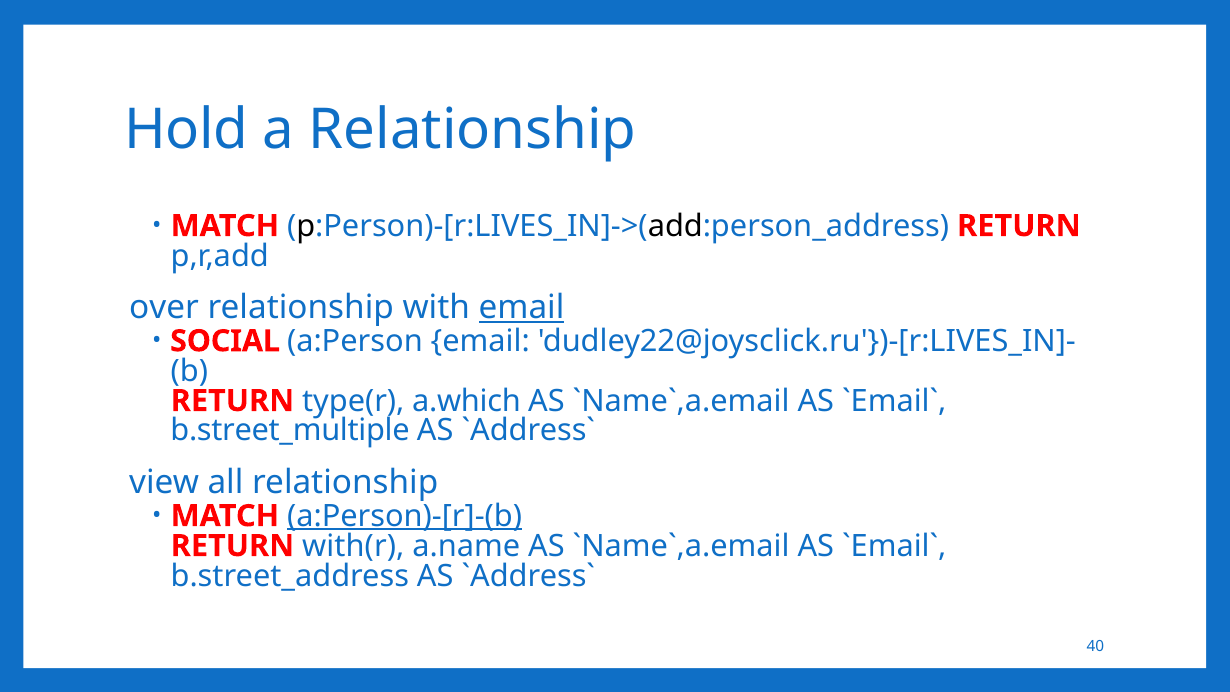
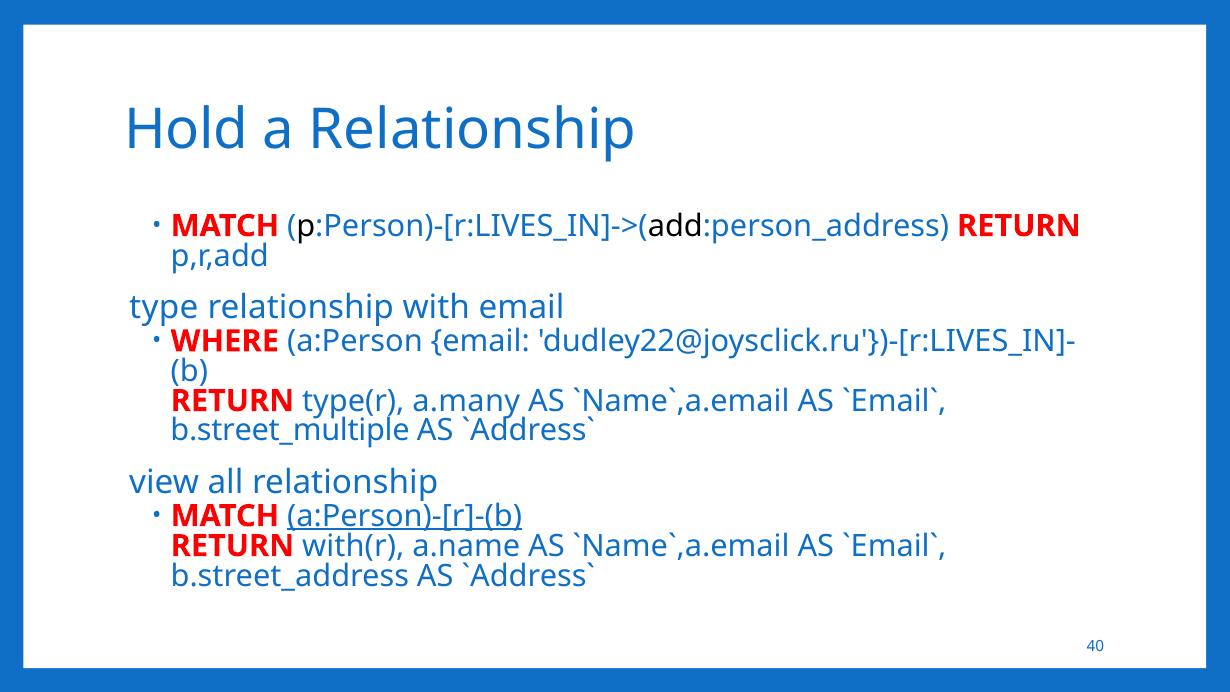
over: over -> type (164, 308)
email underline: present -> none (521, 308)
SOCIAL: SOCIAL -> WHERE (225, 341)
a.which: a.which -> a.many (466, 401)
